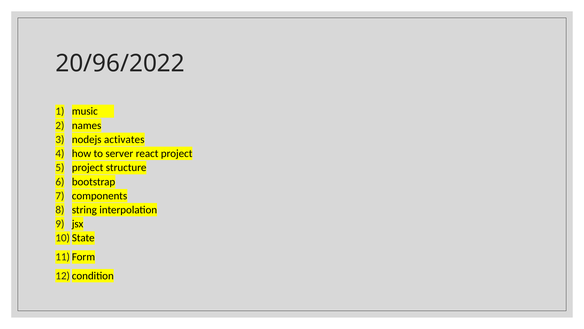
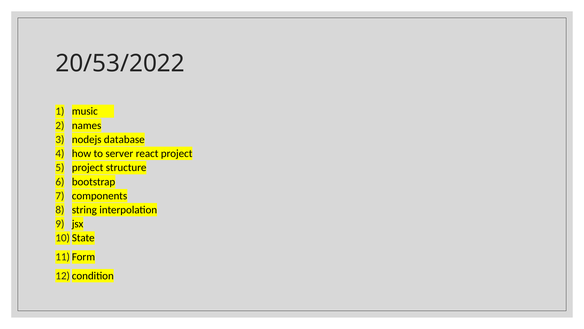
20/96/2022: 20/96/2022 -> 20/53/2022 (120, 63)
activates: activates -> database (124, 139)
